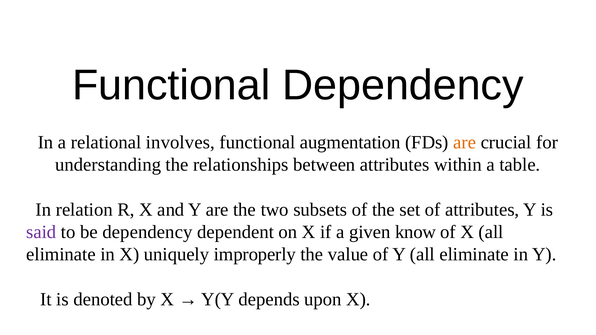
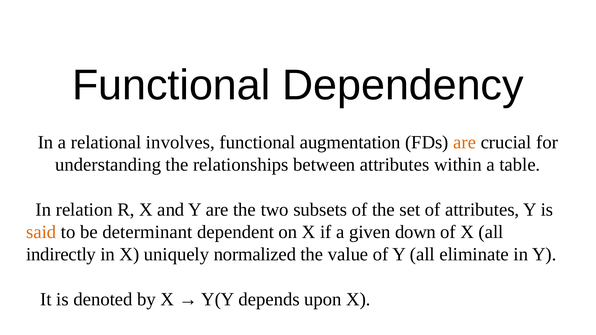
said colour: purple -> orange (41, 232)
be dependency: dependency -> determinant (147, 232)
know: know -> down (416, 232)
eliminate: eliminate -> indirectly (61, 255)
improperly: improperly -> normalized (255, 255)
